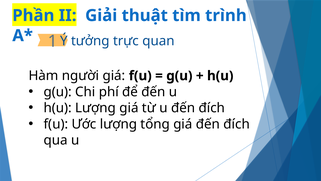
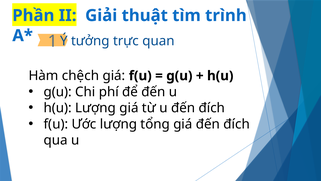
người: người -> chệch (81, 76)
